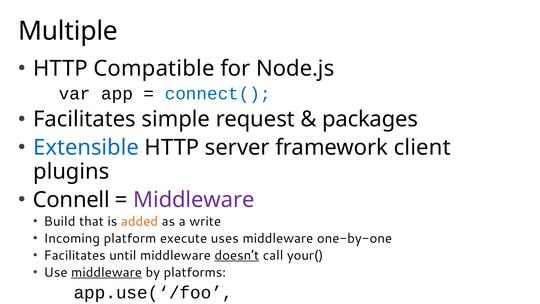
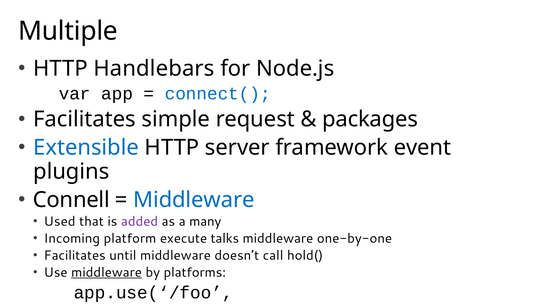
Compatible: Compatible -> Handlebars (154, 68)
client: client -> event (422, 147)
Middleware colour: purple -> blue (194, 200)
Build: Build -> Used (60, 221)
added colour: orange -> purple (140, 221)
write: write -> many (205, 221)
uses: uses -> talks (225, 238)
doesn’t underline: present -> none (237, 255)
your(: your( -> hold( (305, 255)
